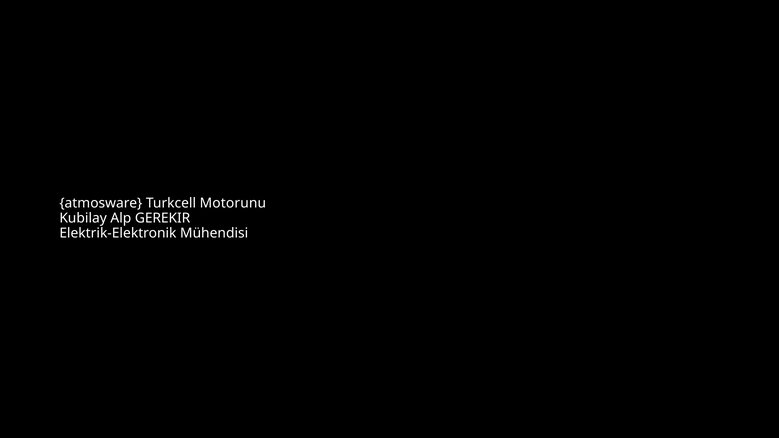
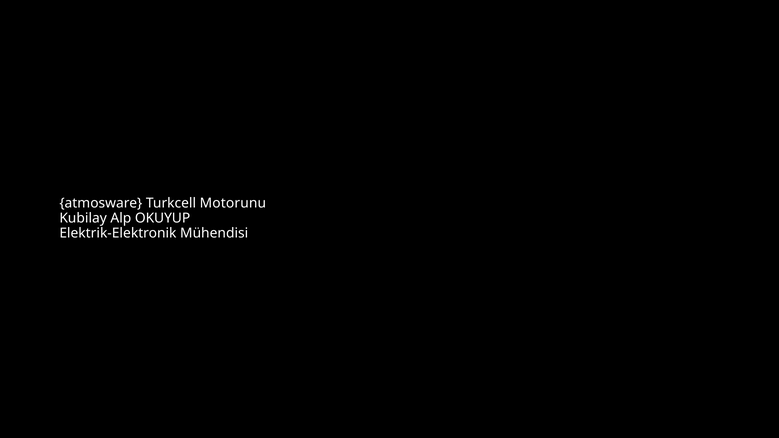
GEREKIR: GEREKIR -> OKUYUP (163, 218)
